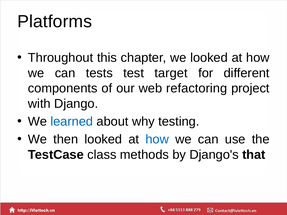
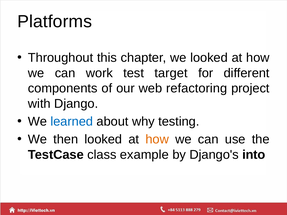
tests: tests -> work (99, 73)
how colour: blue -> orange (157, 139)
methods: methods -> example (144, 155)
that: that -> into (254, 155)
